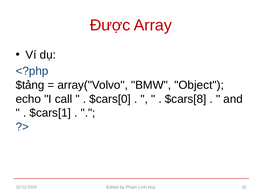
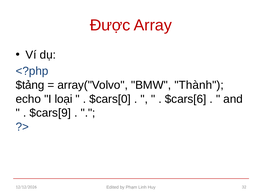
Object: Object -> Thành (199, 85)
call: call -> loại (64, 99)
$cars[8: $cars[8 -> $cars[6 (186, 99)
$cars[1: $cars[1 -> $cars[9 (50, 113)
